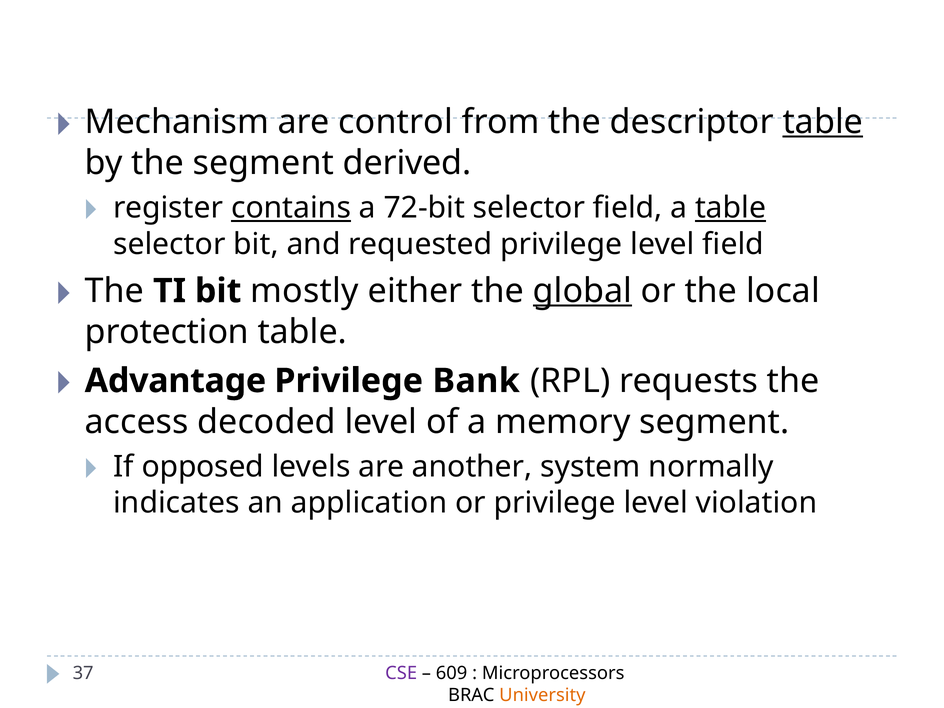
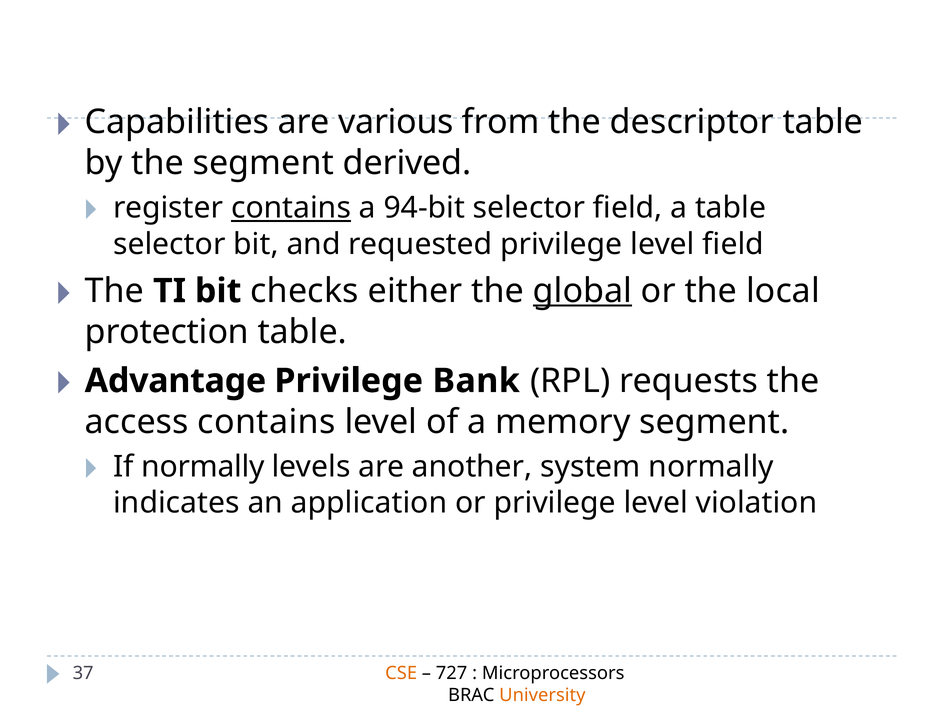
Mechanism: Mechanism -> Capabilities (177, 122)
control: control -> various (396, 122)
table underline: present -> none (823, 122)
72-bit: 72-bit -> 94-bit (424, 208)
table underline: present -> none (731, 208)
mostly: mostly -> checks (305, 291)
access decoded: decoded -> contains (266, 422)
If opposed: opposed -> normally (203, 467)
CSE colour: purple -> orange (401, 673)
609: 609 -> 727 (452, 673)
